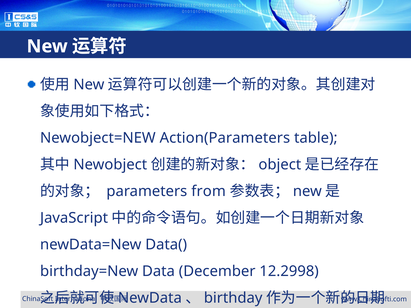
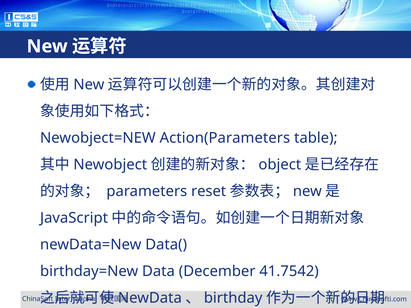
from: from -> reset (209, 191)
12.2998: 12.2998 -> 41.7542 (289, 272)
